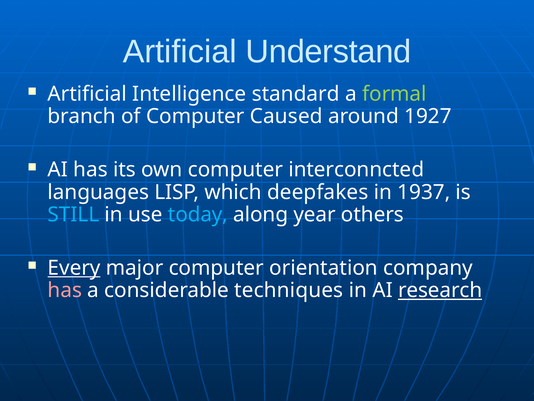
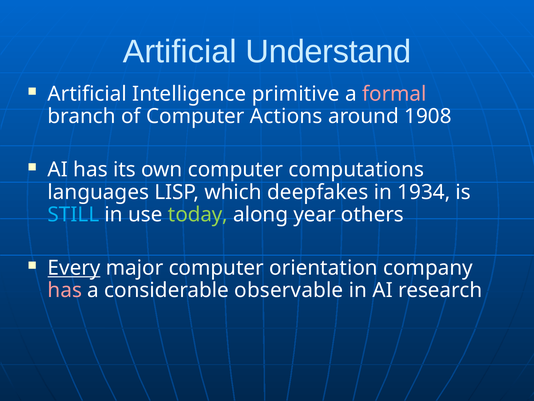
standard: standard -> primitive (296, 94)
formal colour: light green -> pink (394, 94)
Caused: Caused -> Actions (286, 116)
1927: 1927 -> 1908 (428, 116)
interconncted: interconncted -> computations (356, 169)
1937: 1937 -> 1934 (424, 192)
today colour: light blue -> light green (198, 214)
techniques: techniques -> observable (289, 290)
research underline: present -> none (440, 290)
